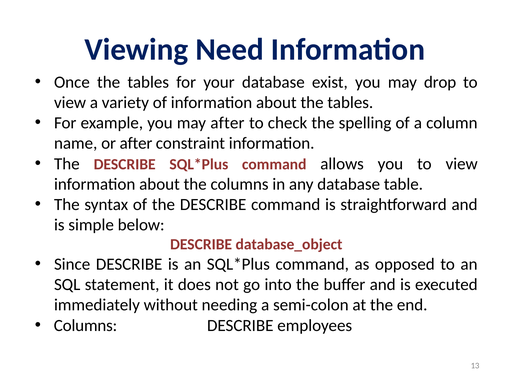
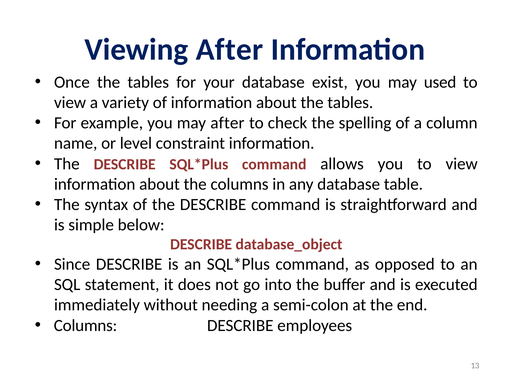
Viewing Need: Need -> After (229, 49)
drop: drop -> used (440, 82)
or after: after -> level (136, 143)
